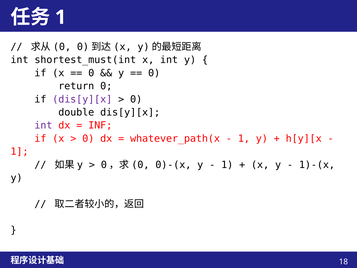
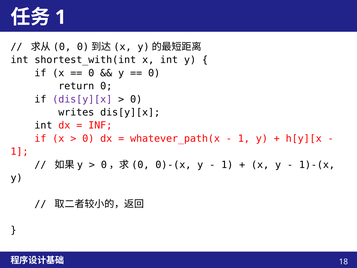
shortest_must(int: shortest_must(int -> shortest_with(int (85, 60)
double: double -> writes (76, 112)
int colour: purple -> black (43, 125)
